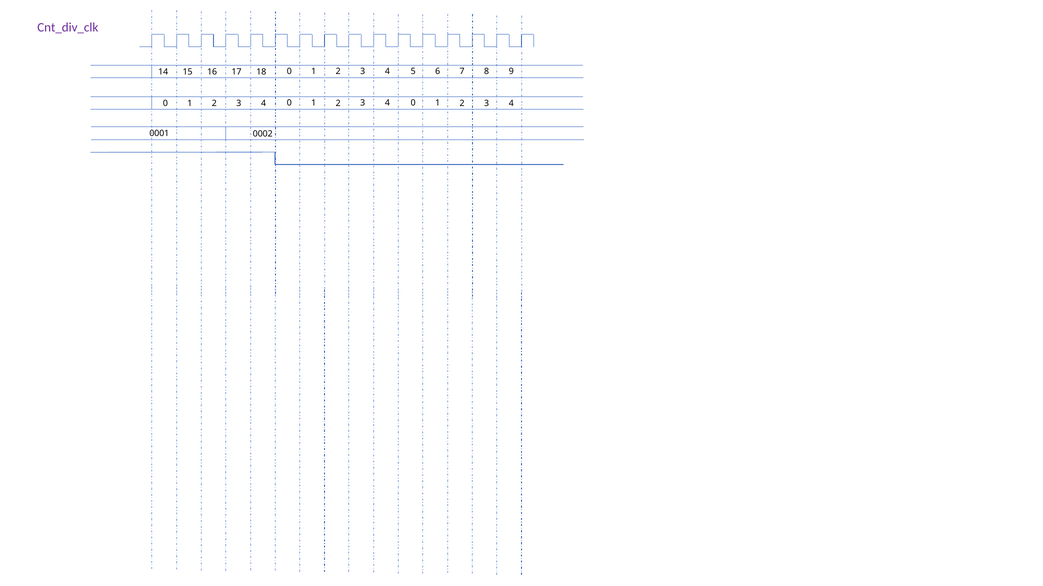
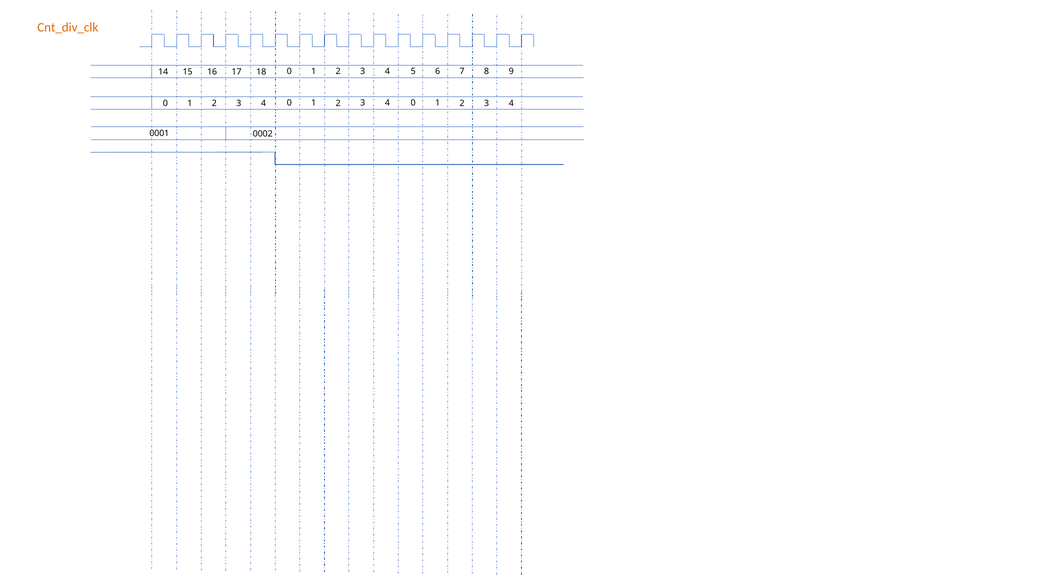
Cnt_div_clk colour: purple -> orange (68, 27)
